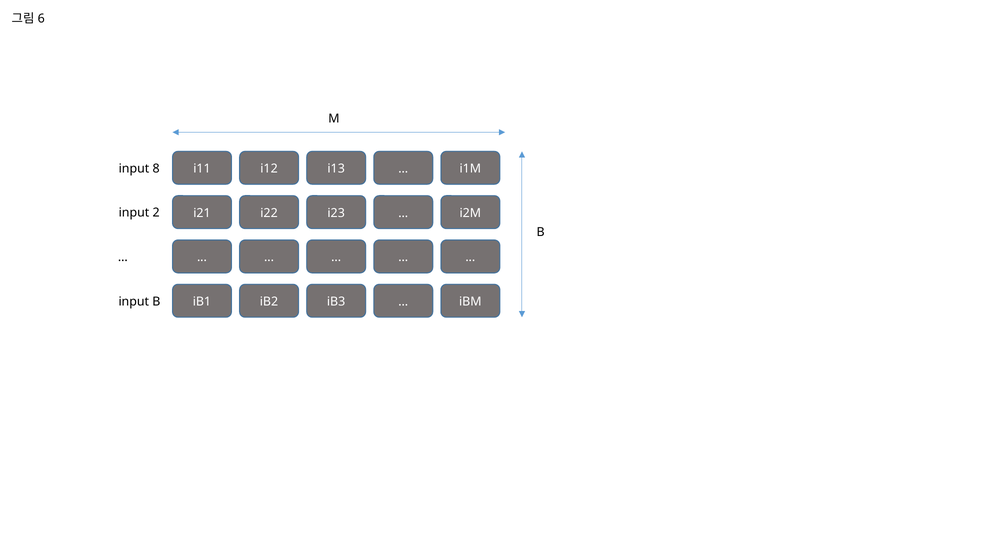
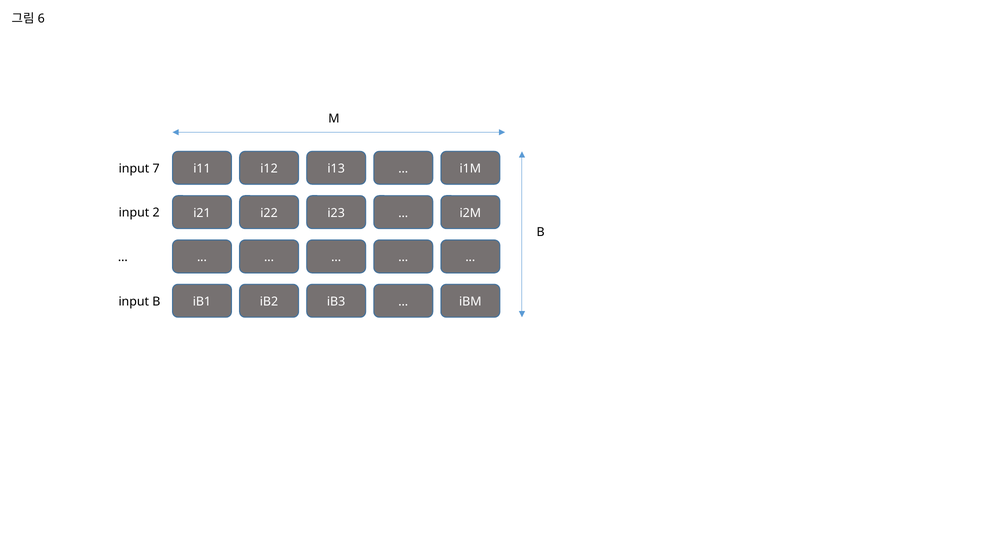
8: 8 -> 7 (156, 168)
